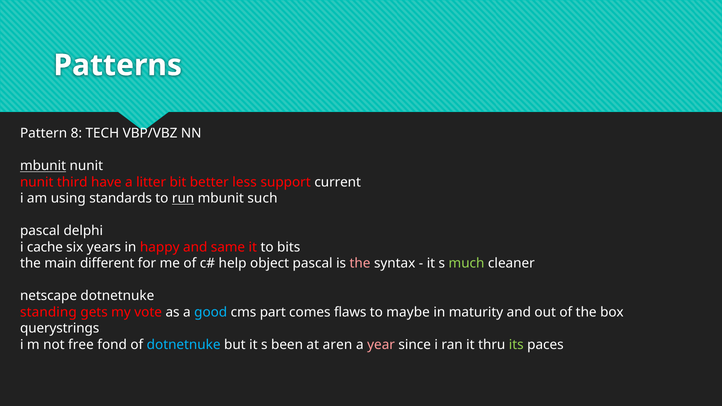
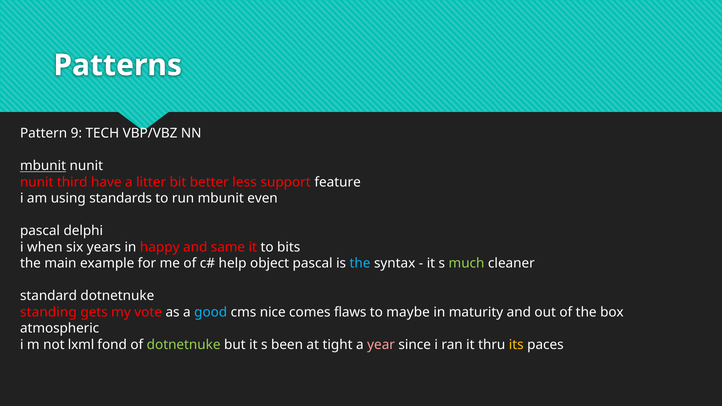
8: 8 -> 9 (76, 134)
current: current -> feature (338, 182)
run underline: present -> none (183, 198)
such: such -> even (263, 198)
cache: cache -> when (45, 247)
different: different -> example (107, 263)
the colour: pink -> light blue (360, 263)
netscape: netscape -> standard (49, 296)
part: part -> nice (273, 312)
querystrings: querystrings -> atmospheric (60, 328)
free: free -> lxml (81, 345)
dotnetnuke colour: light blue -> light green (184, 345)
aren: aren -> tight (338, 345)
its colour: light green -> yellow (516, 345)
